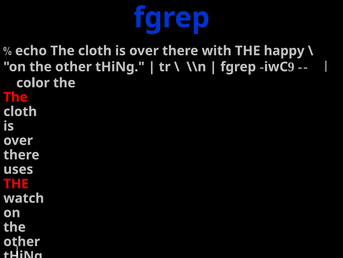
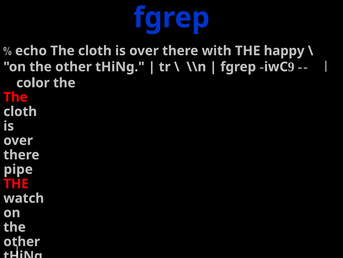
uses: uses -> pipe (18, 169)
